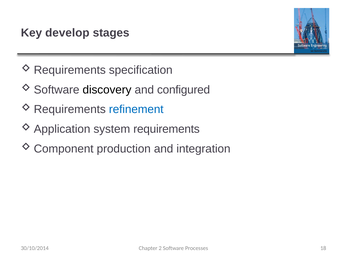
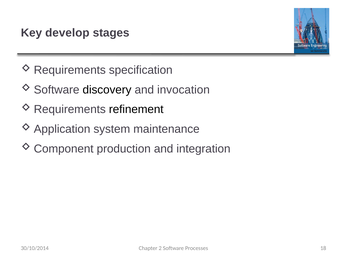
configured: configured -> invocation (183, 90)
refinement colour: blue -> black (136, 110)
requirements: requirements -> maintenance (166, 129)
